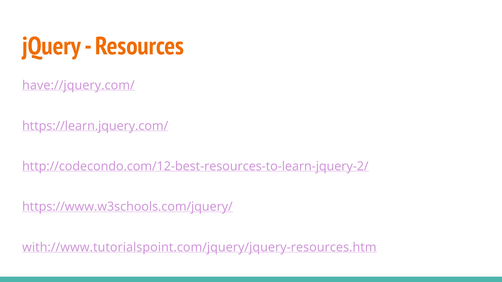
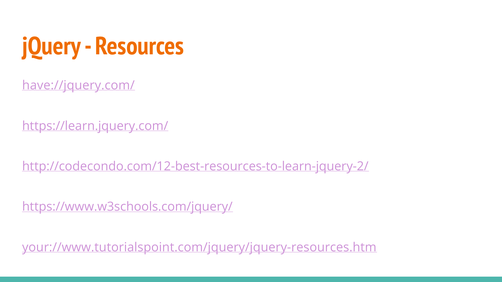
with://www.tutorialspoint.com/jquery/jquery-resources.htm: with://www.tutorialspoint.com/jquery/jquery-resources.htm -> your://www.tutorialspoint.com/jquery/jquery-resources.htm (199, 248)
